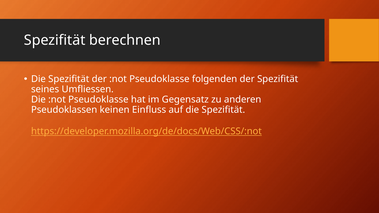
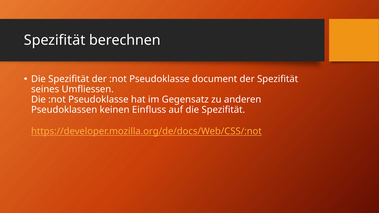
folgenden: folgenden -> document (215, 79)
